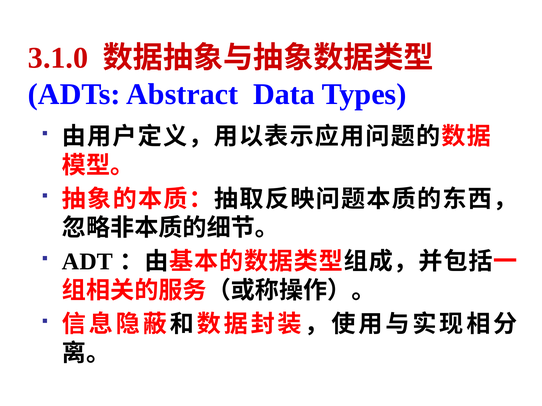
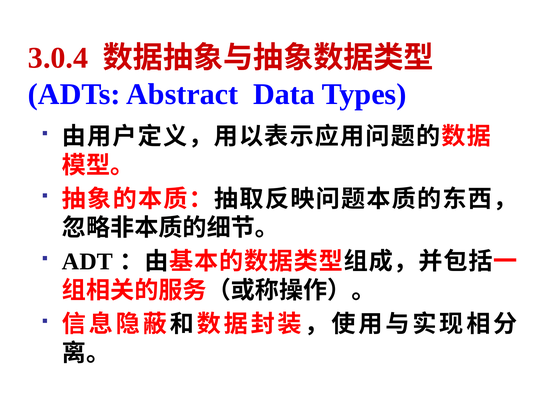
3.1.0: 3.1.0 -> 3.0.4 (58, 58)
